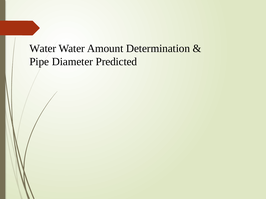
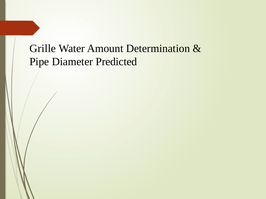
Water: Water -> Grille (43, 49)
